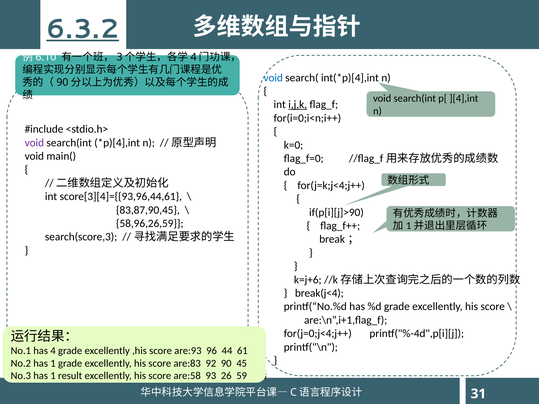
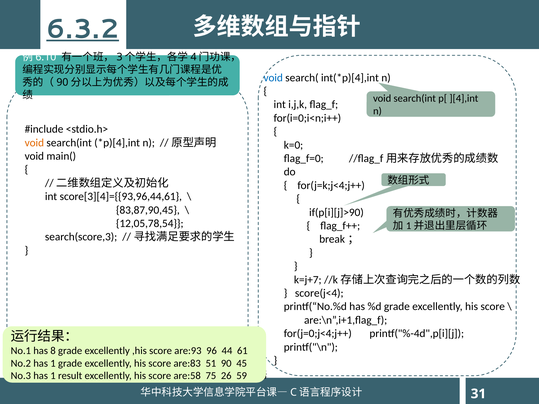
i,j,k underline: present -> none (298, 105)
void colour: purple -> orange (34, 143)
58,96,26,59: 58,96,26,59 -> 12,05,78,54 (150, 224)
k=j+6: k=j+6 -> k=j+7 (308, 280)
break(j<4: break(j<4 -> score(j<4 (319, 293)
4: 4 -> 8 (53, 351)
92: 92 -> 51 (211, 363)
93: 93 -> 75 (211, 376)
